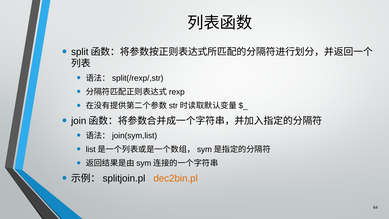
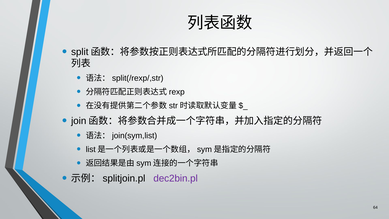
dec2bin.pl colour: orange -> purple (176, 178)
